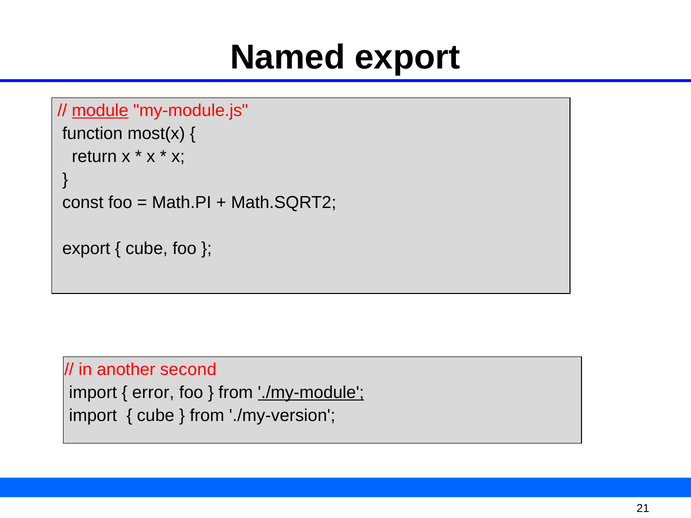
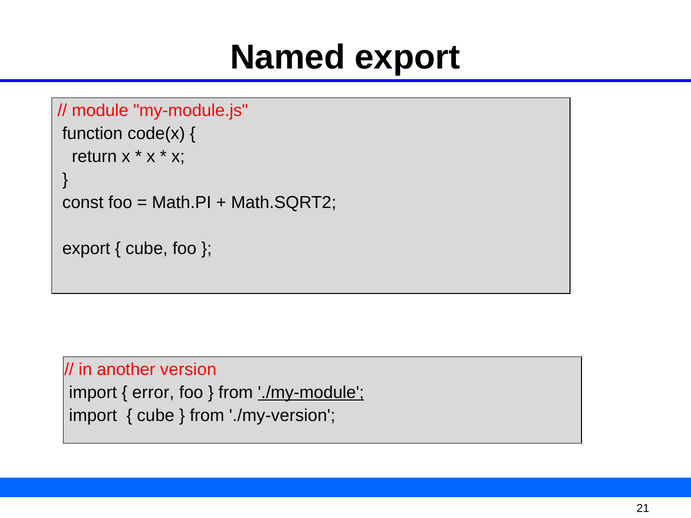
module underline: present -> none (100, 110)
most(x: most(x -> code(x (156, 133)
second: second -> version (188, 370)
